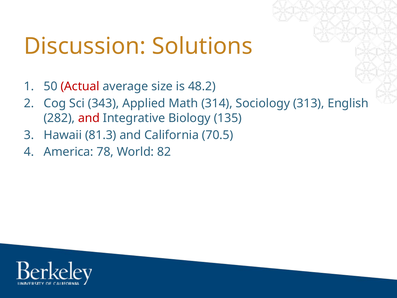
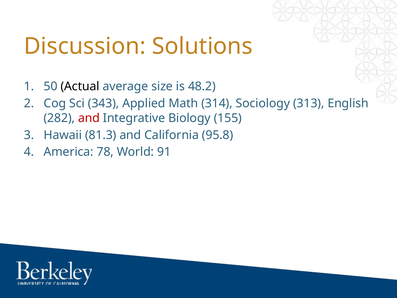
Actual colour: red -> black (80, 86)
135: 135 -> 155 (228, 118)
70.5: 70.5 -> 95.8 (218, 135)
82: 82 -> 91 (164, 152)
